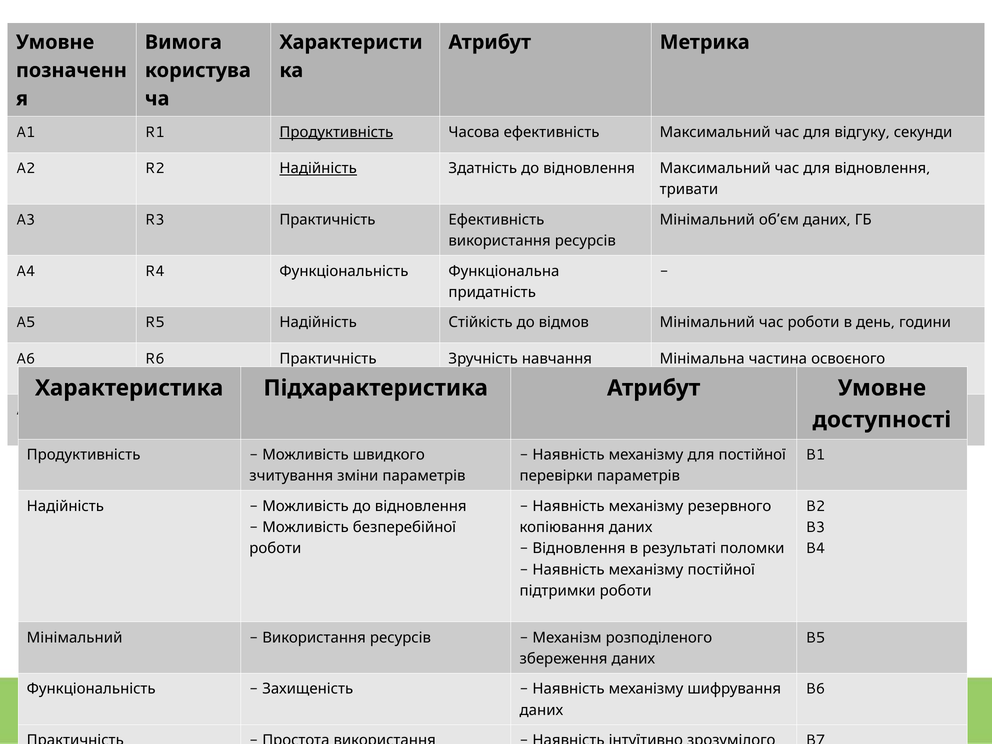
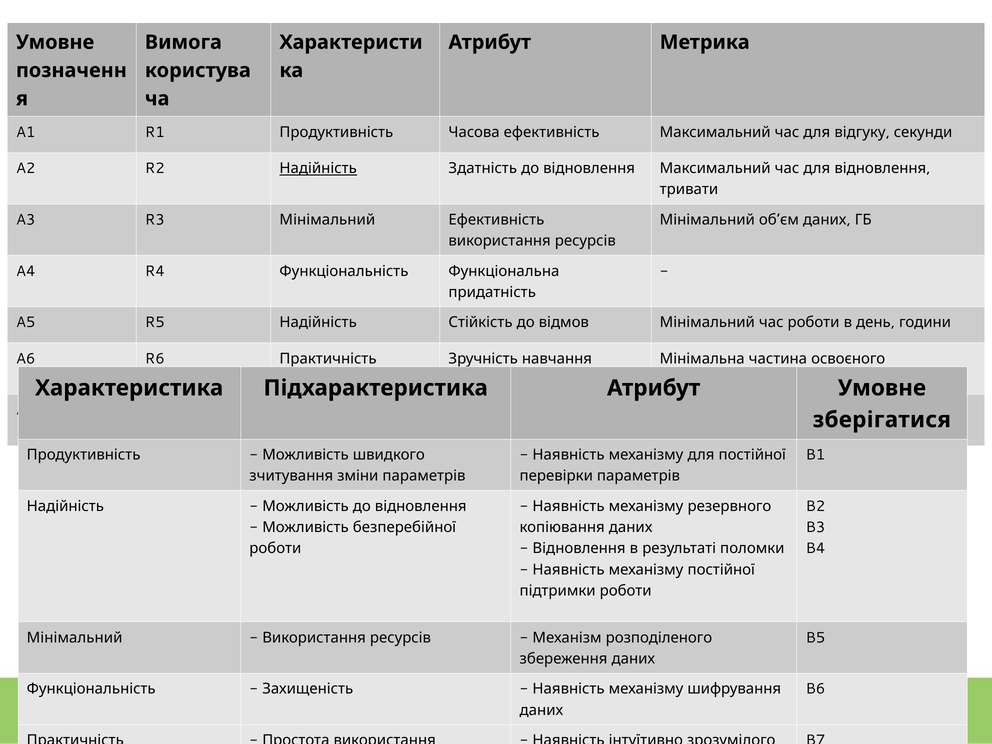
Продуктивність underline: present -> none (336, 132)
R3 Практичність: Практичність -> Мінімальний (327, 220)
доступності: доступності -> зберігатися (882, 420)
